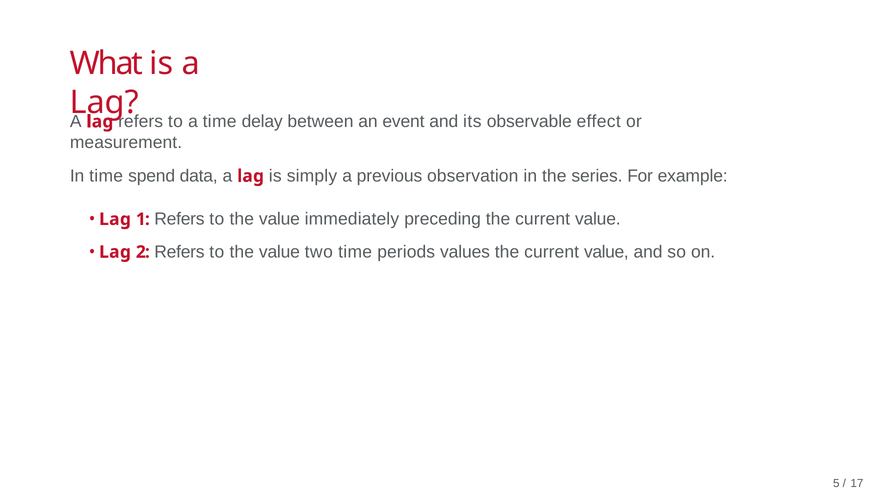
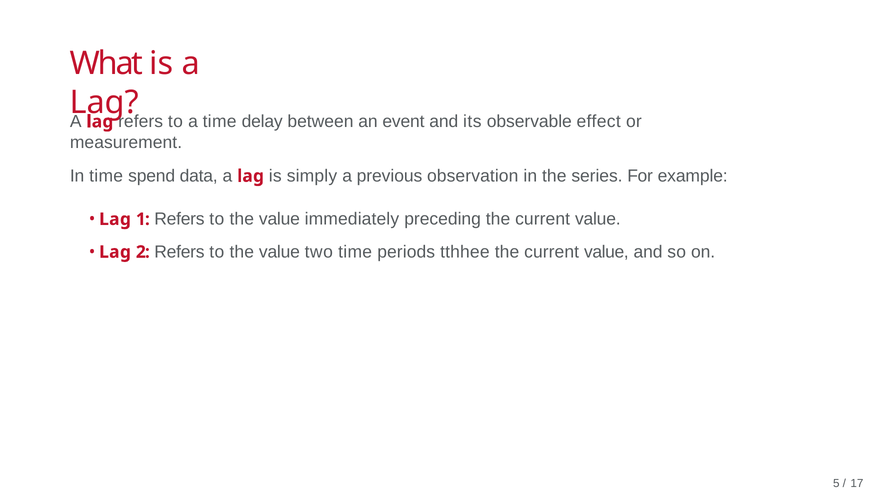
values: values -> tthhee (465, 252)
